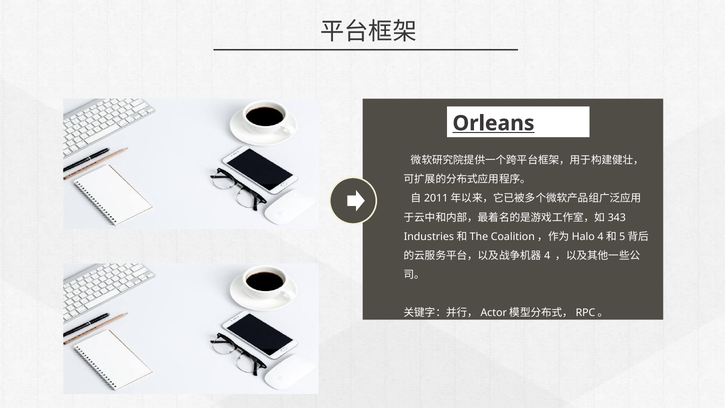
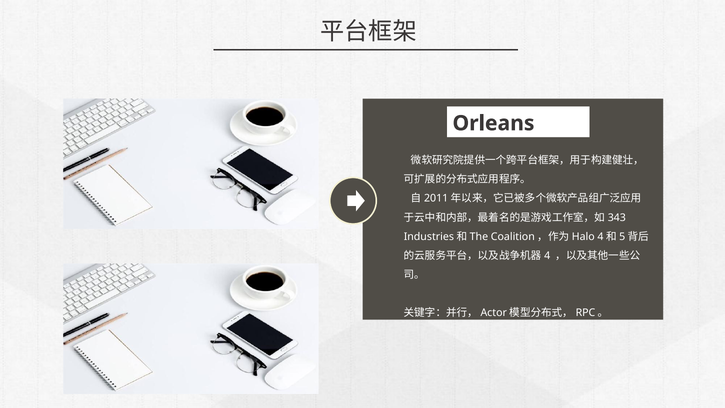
Orleans underline: present -> none (493, 123)
